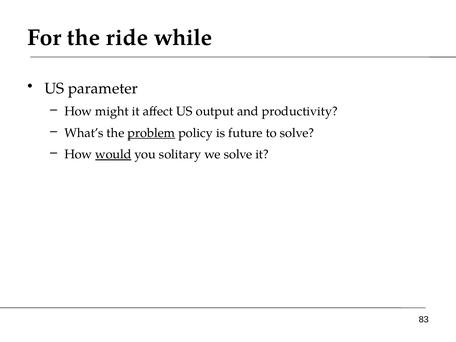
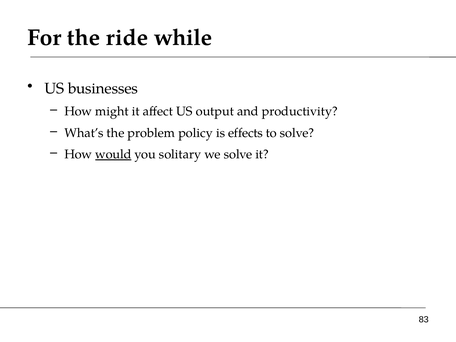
parameter: parameter -> businesses (103, 88)
problem underline: present -> none (151, 133)
future: future -> effects (246, 133)
